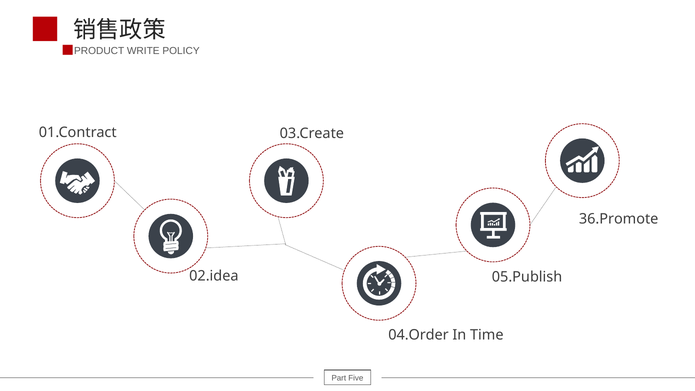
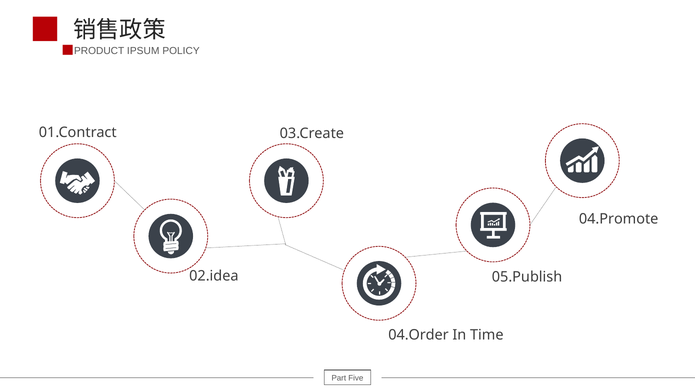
WRITE: WRITE -> IPSUM (143, 51)
36.Promote: 36.Promote -> 04.Promote (619, 219)
